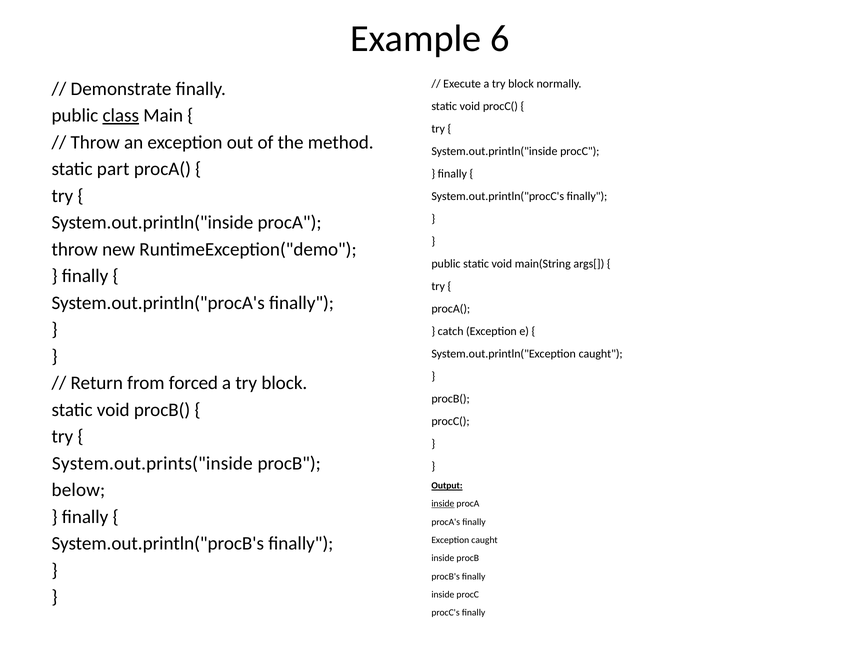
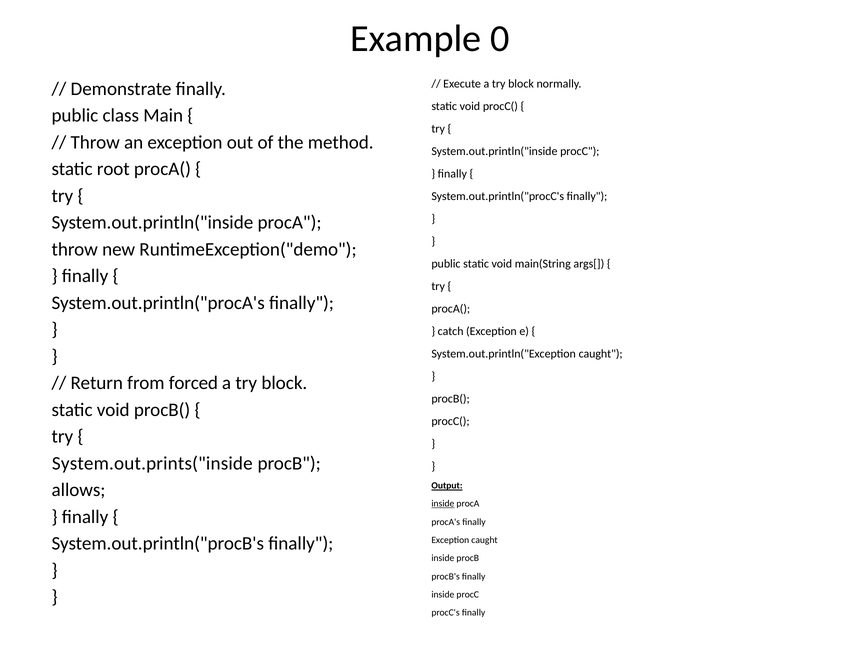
6: 6 -> 0 (500, 38)
class underline: present -> none (121, 116)
part: part -> root (113, 169)
below: below -> allows (79, 490)
